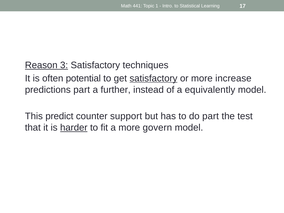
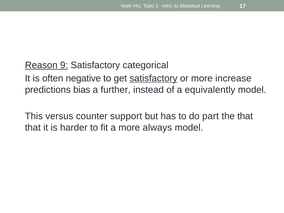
3: 3 -> 9 (64, 65)
techniques: techniques -> categorical (146, 65)
potential: potential -> negative (83, 78)
predictions part: part -> bias (82, 90)
predict: predict -> versus (59, 116)
the test: test -> that (245, 116)
harder underline: present -> none (74, 128)
govern: govern -> always (157, 128)
